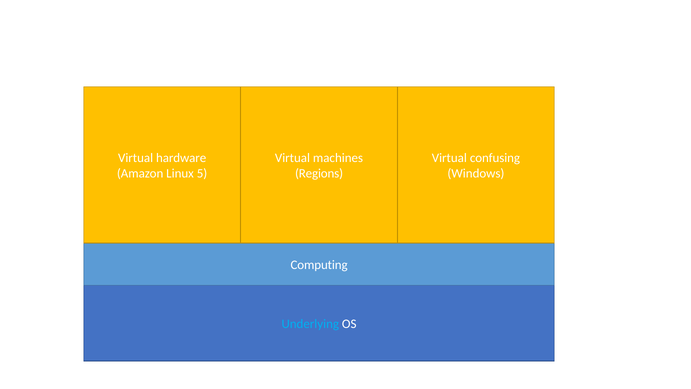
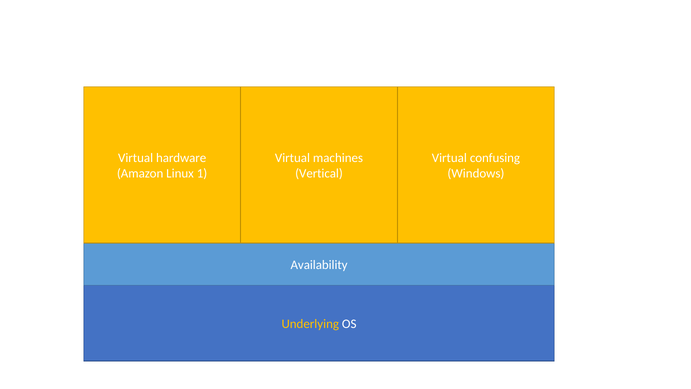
5: 5 -> 1 (202, 173)
Regions: Regions -> Vertical (319, 173)
Computing: Computing -> Availability (319, 265)
Underlying colour: light blue -> yellow (310, 324)
